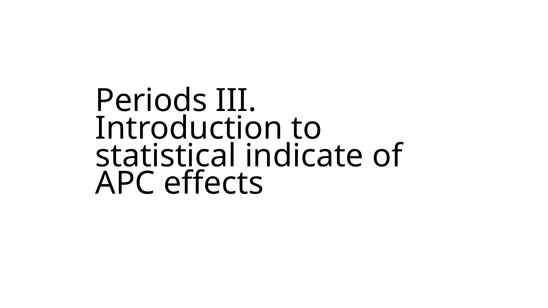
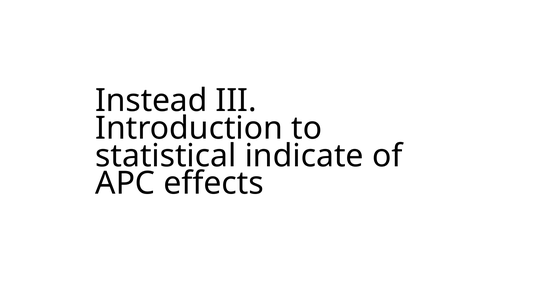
Periods: Periods -> Instead (151, 101)
